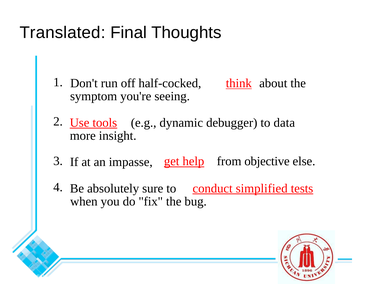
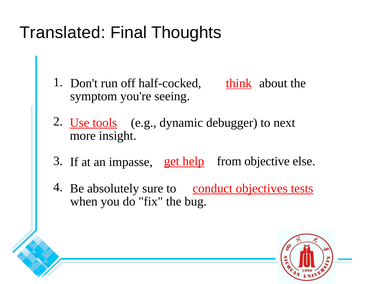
data: data -> next (284, 123)
simplified: simplified -> objectives (262, 189)
